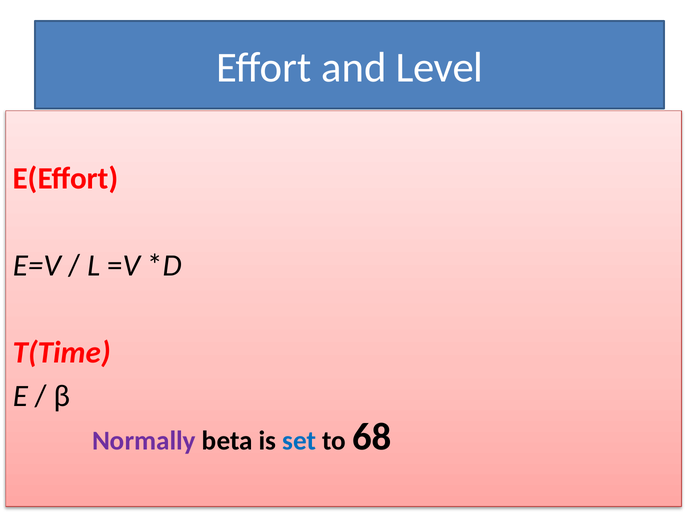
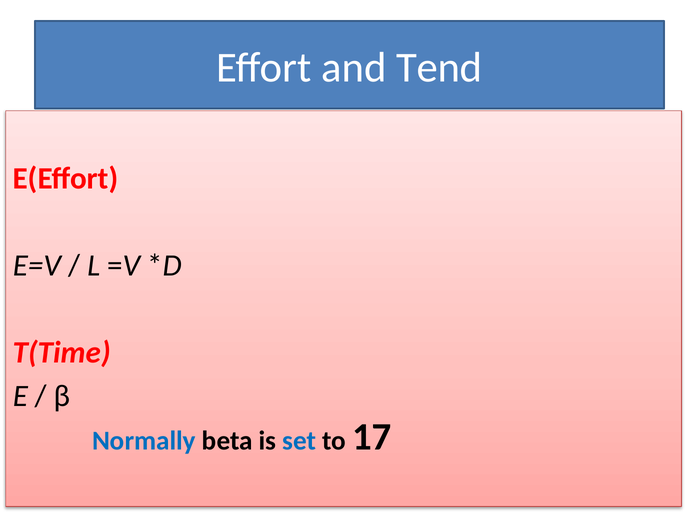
Level: Level -> Tend (439, 68)
Normally colour: purple -> blue (144, 441)
68: 68 -> 17 (372, 437)
